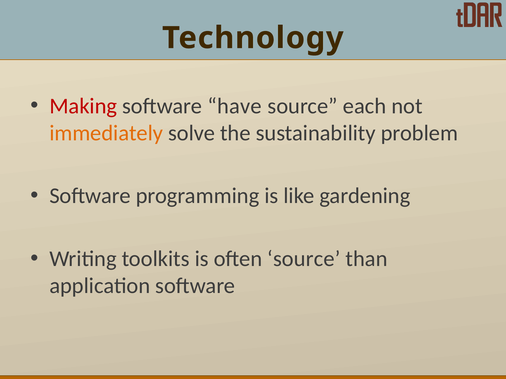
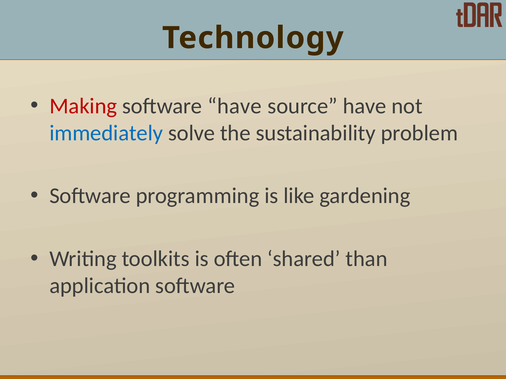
source each: each -> have (365, 106)
immediately colour: orange -> blue (106, 133)
often source: source -> shared (304, 259)
